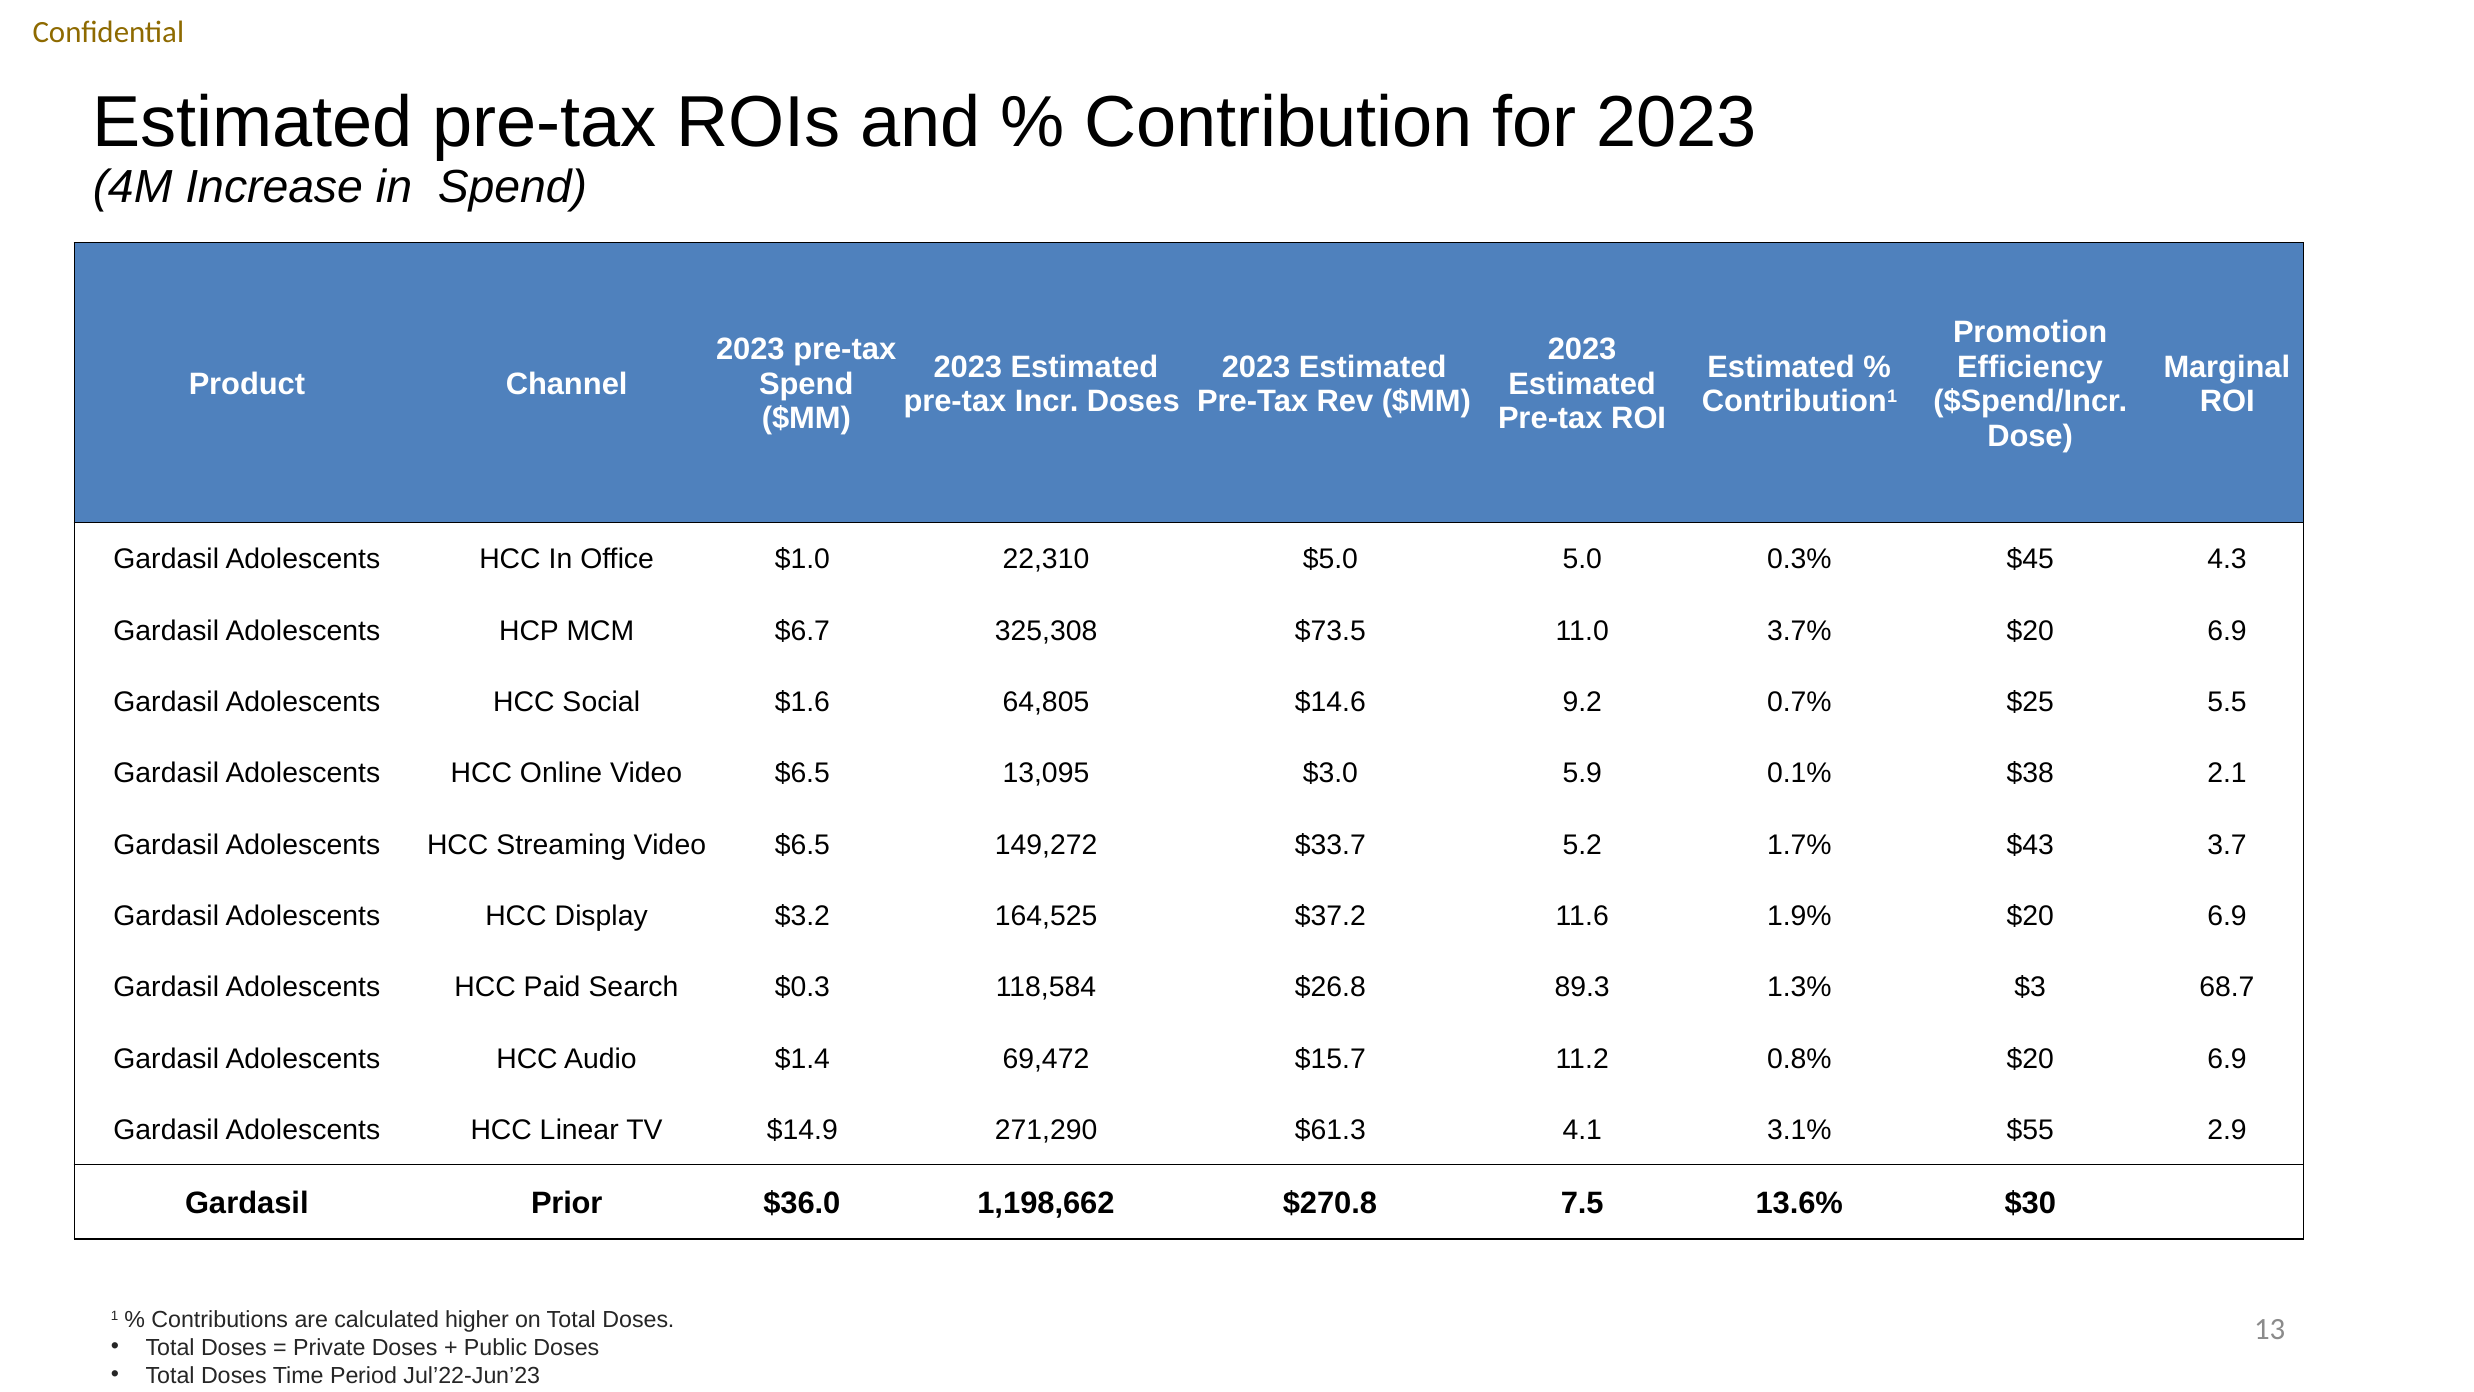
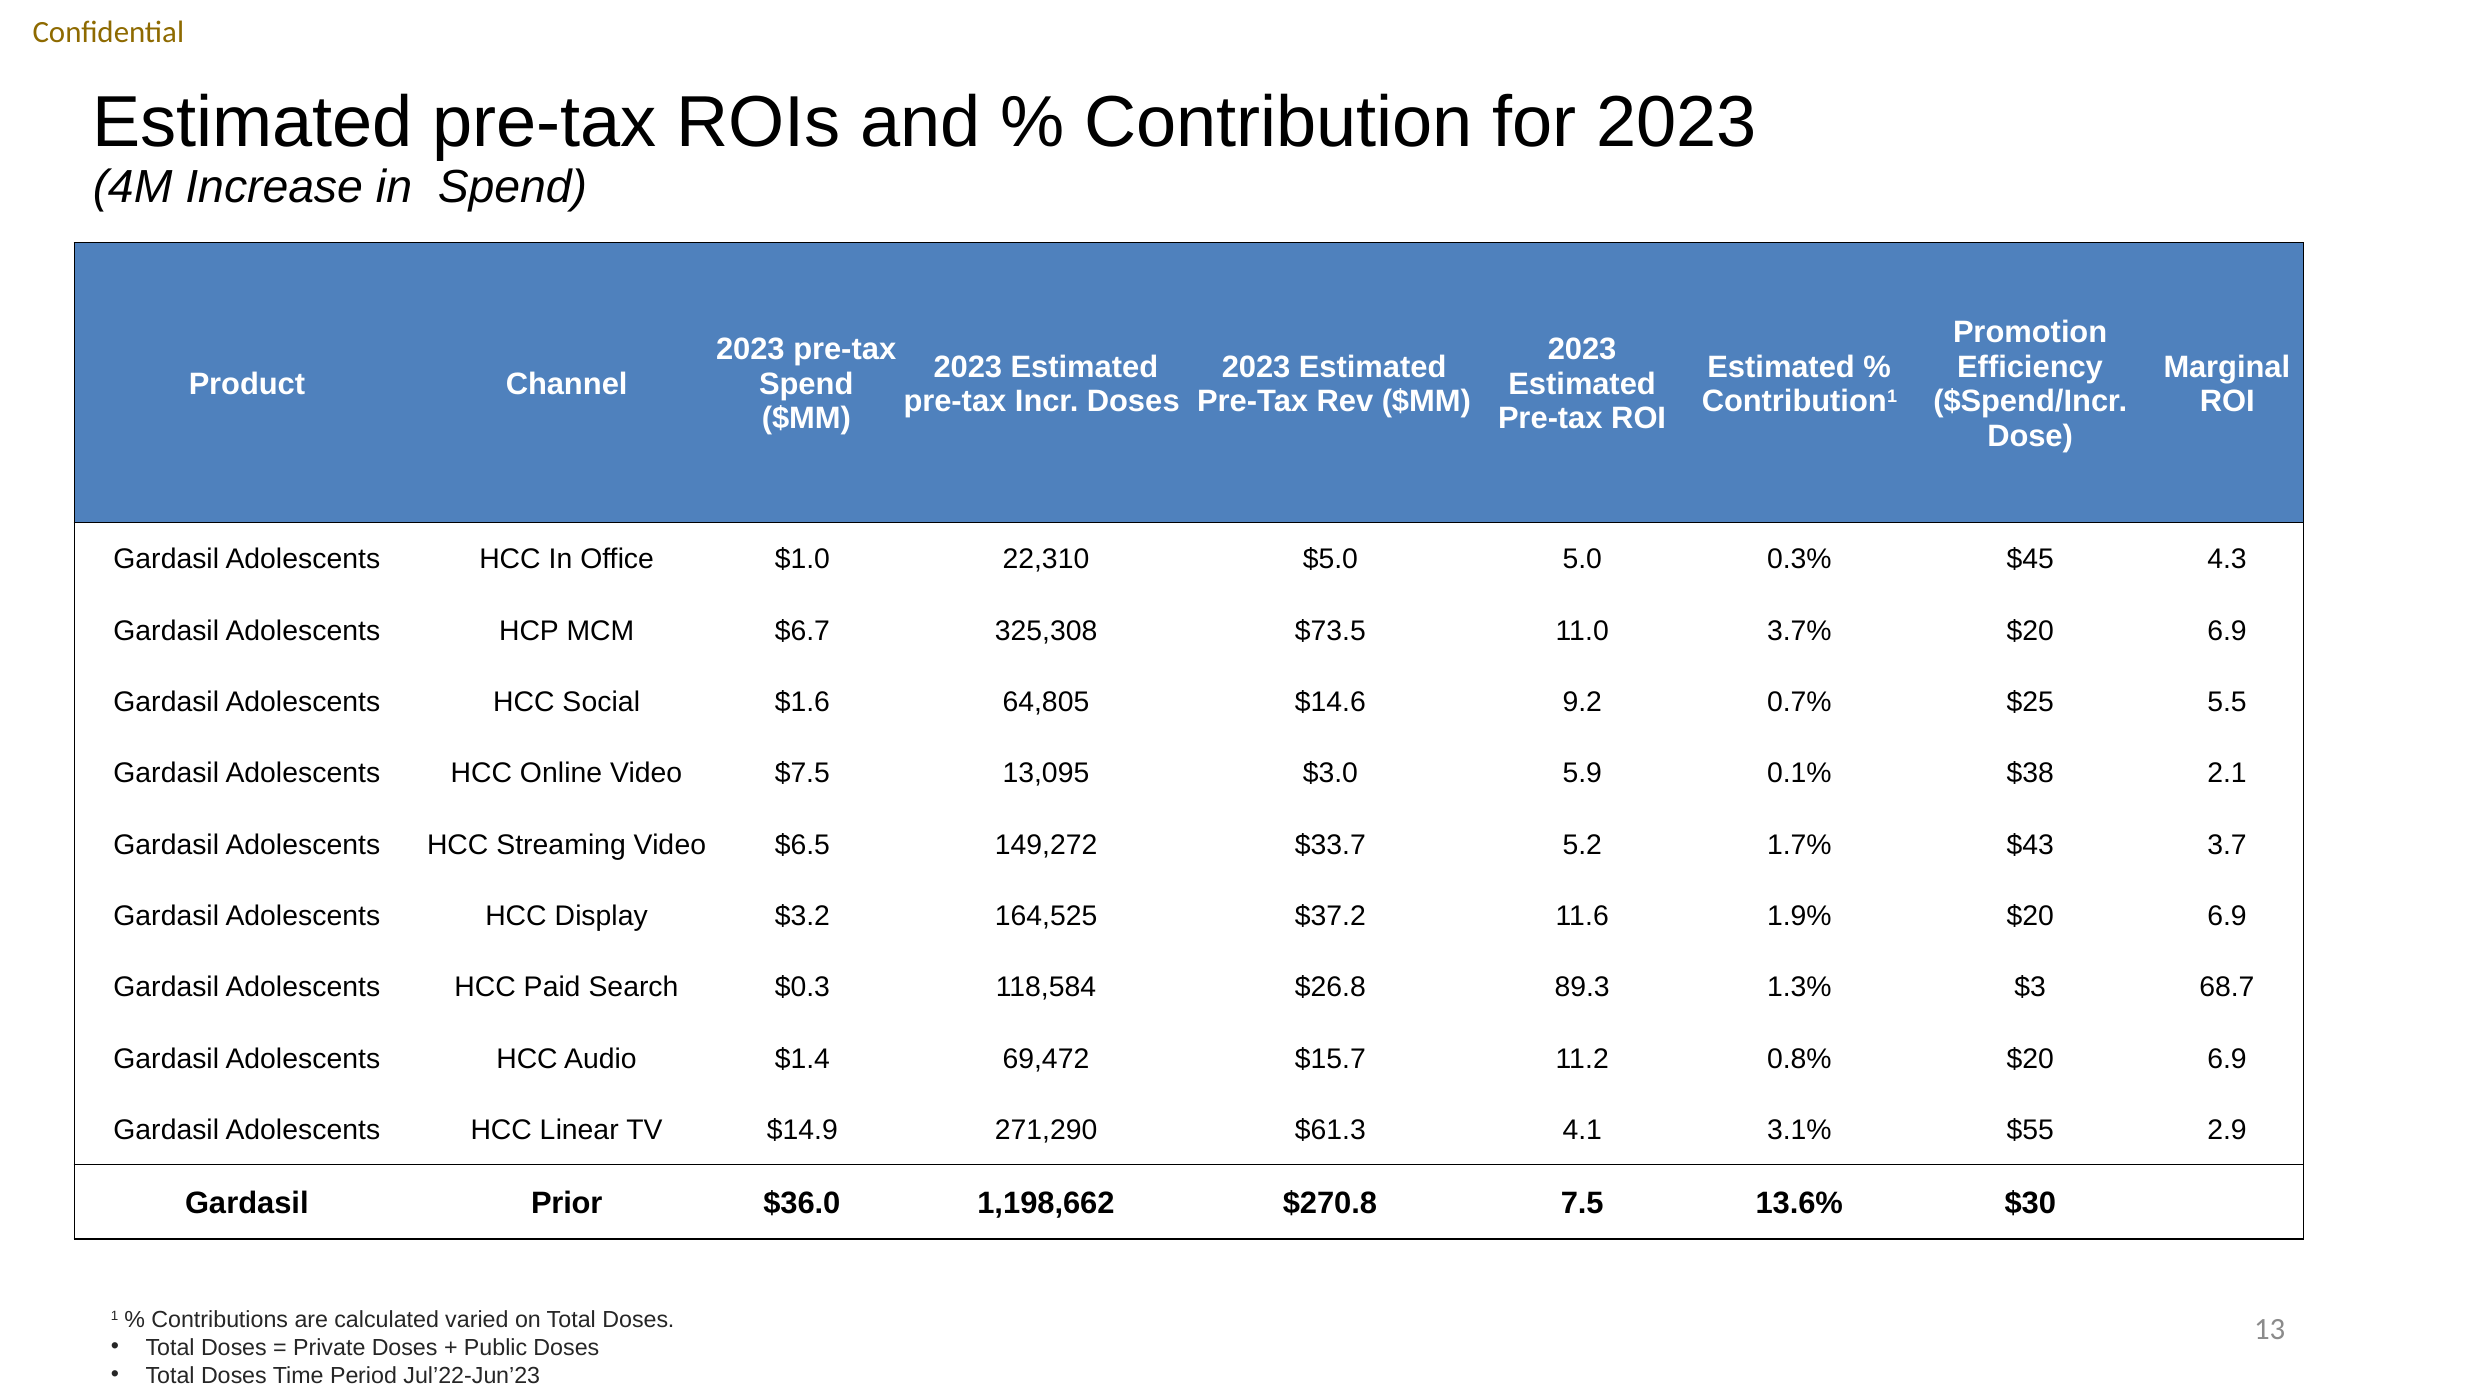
Online Video $6.5: $6.5 -> $7.5 (802, 773)
higher: higher -> varied (477, 1319)
